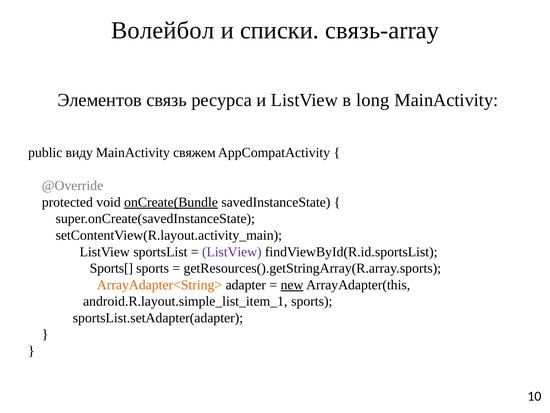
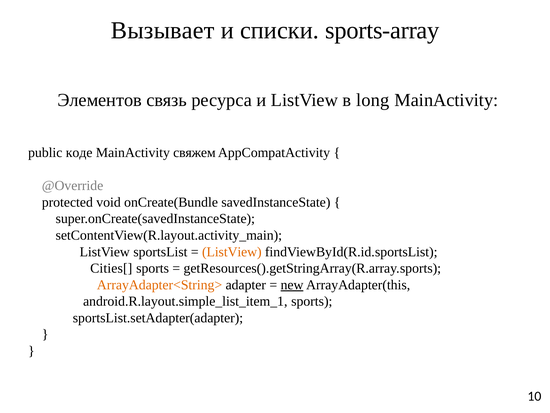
Волейбол: Волейбол -> Вызывает (163, 30)
связь-array: связь-array -> sports-array (382, 30)
виду: виду -> коде (79, 152)
onCreate(Bundle underline: present -> none (171, 202)
ListView colour: purple -> orange (232, 251)
Sports[: Sports[ -> Cities[ (111, 268)
